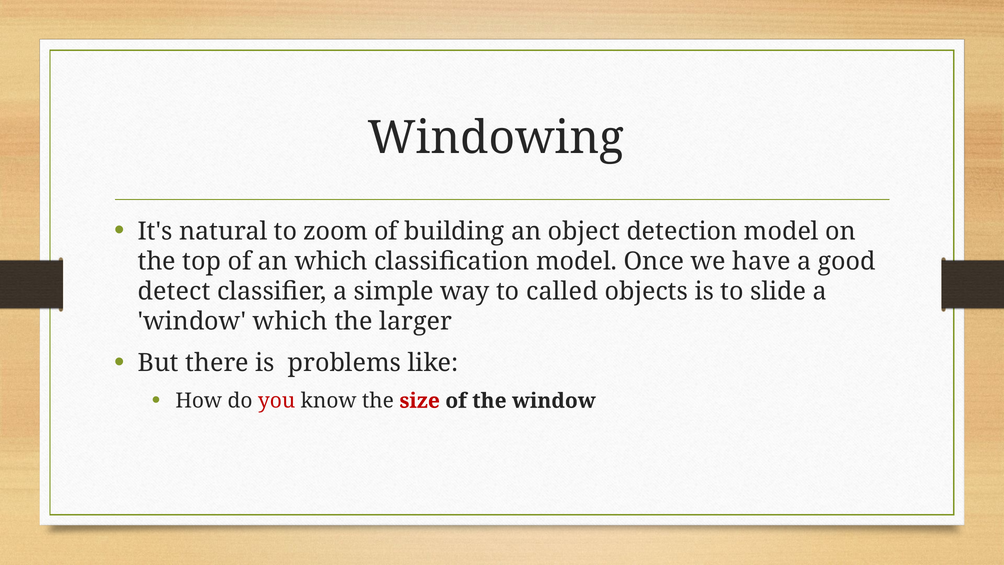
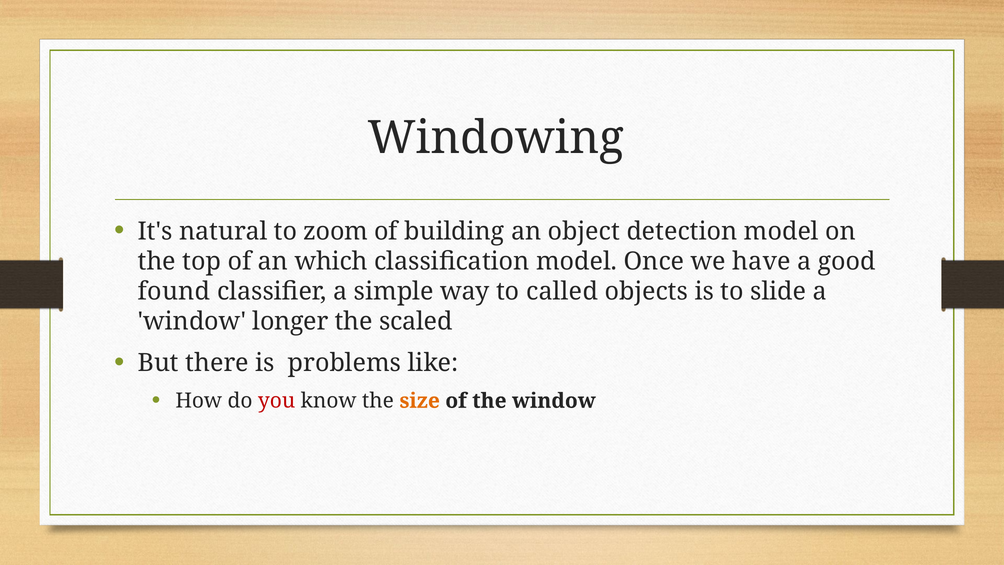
detect: detect -> found (174, 291)
window which: which -> longer (290, 322)
larger: larger -> scaled (416, 322)
size colour: red -> orange (420, 401)
